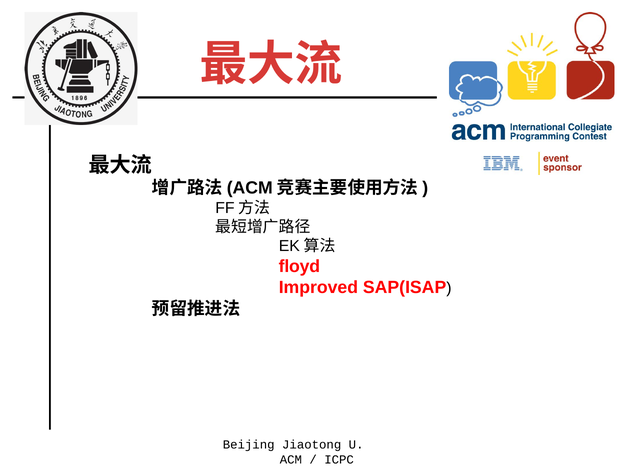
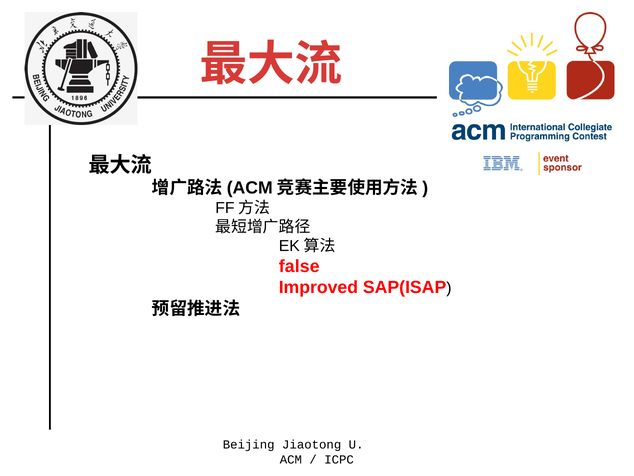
floyd: floyd -> false (299, 266)
